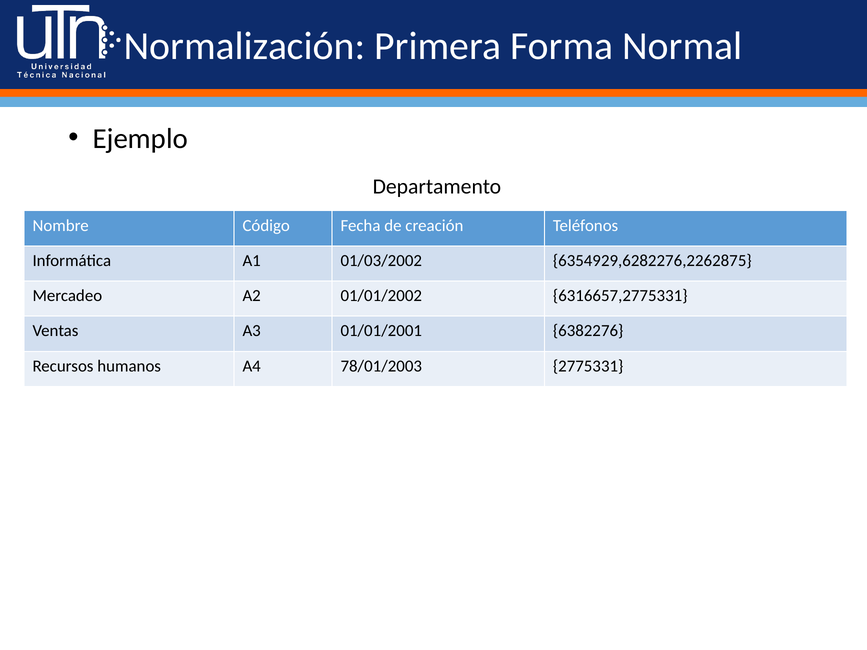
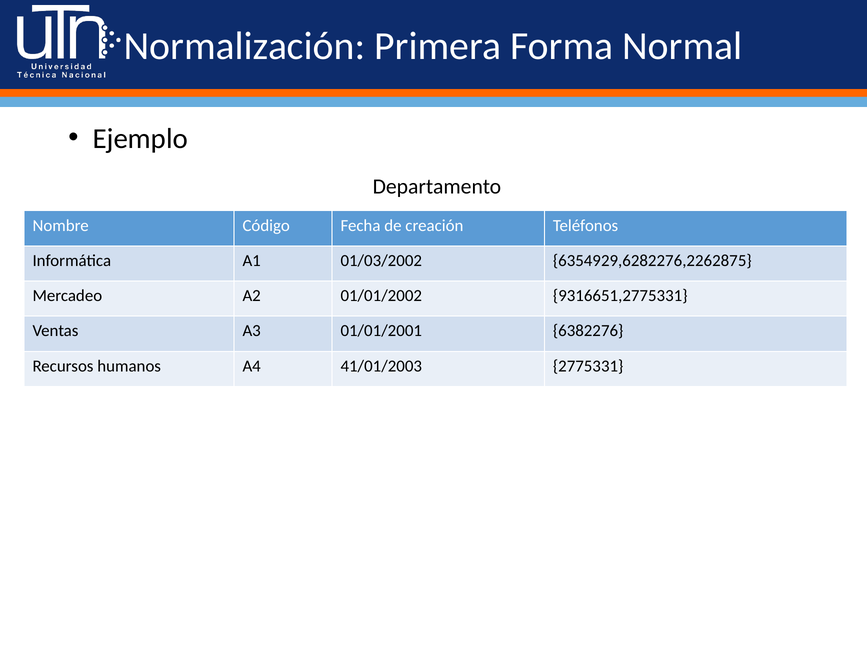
6316657,2775331: 6316657,2775331 -> 9316651,2775331 (620, 296)
78/01/2003: 78/01/2003 -> 41/01/2003 (381, 366)
